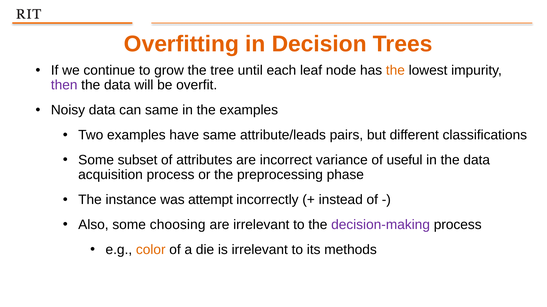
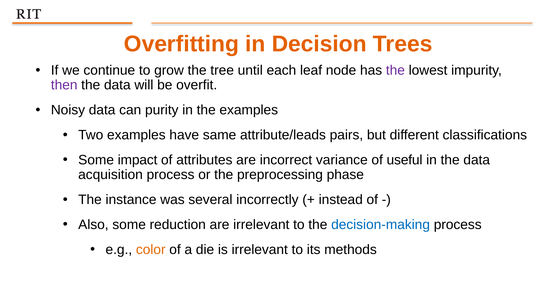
the colour: orange -> purple (395, 71)
can same: same -> purity (162, 110)
subset: subset -> impact (138, 160)
attempt: attempt -> several (210, 200)
choosing: choosing -> reduction (178, 225)
decision-making colour: purple -> blue (381, 225)
